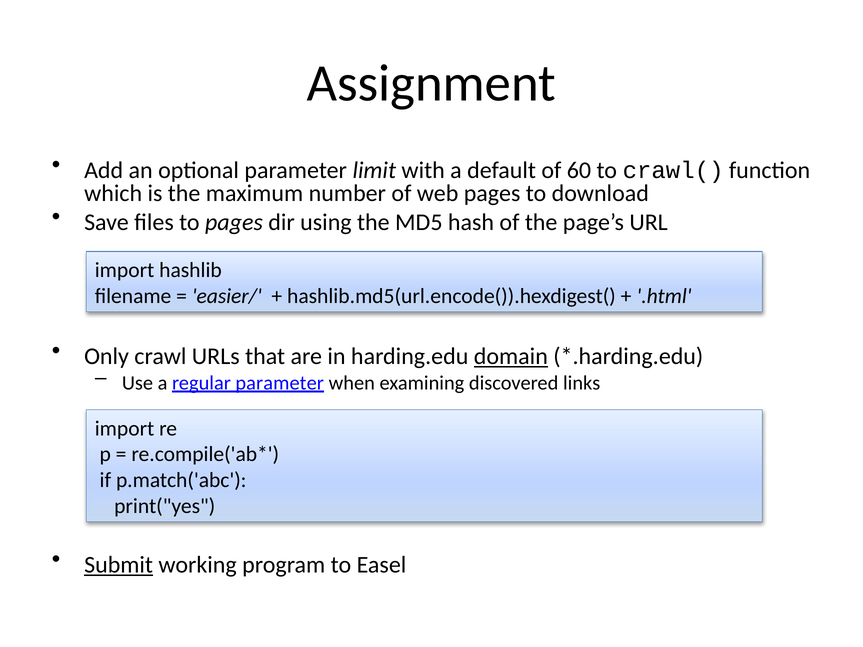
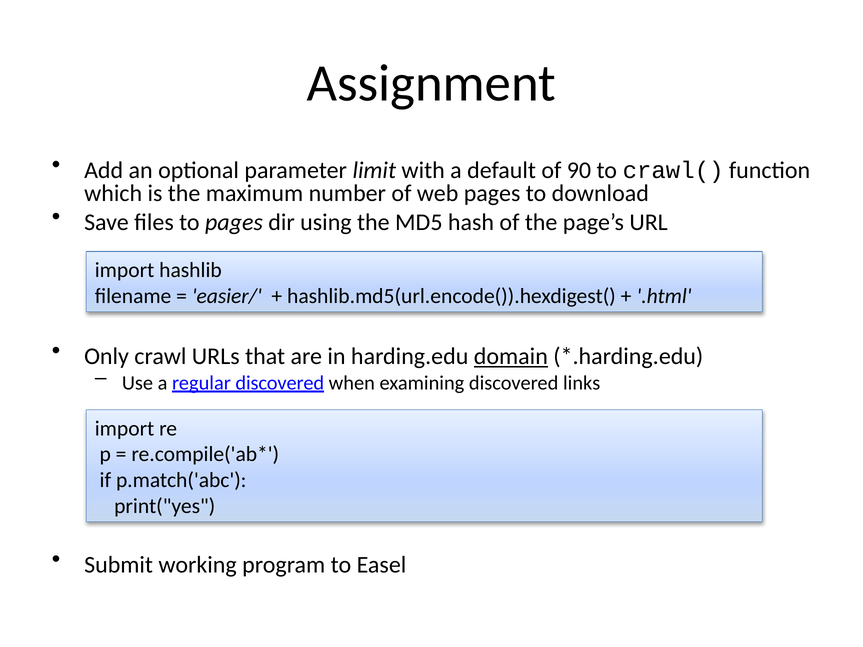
60: 60 -> 90 (579, 170)
regular parameter: parameter -> discovered (280, 383)
Submit underline: present -> none (119, 565)
